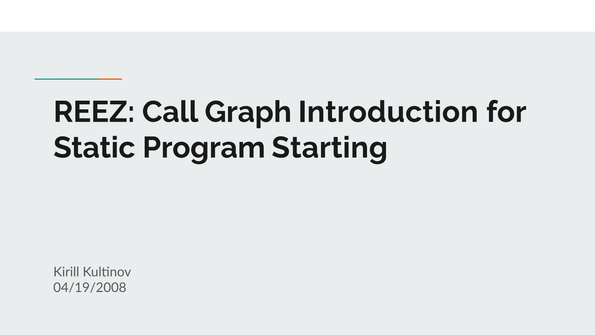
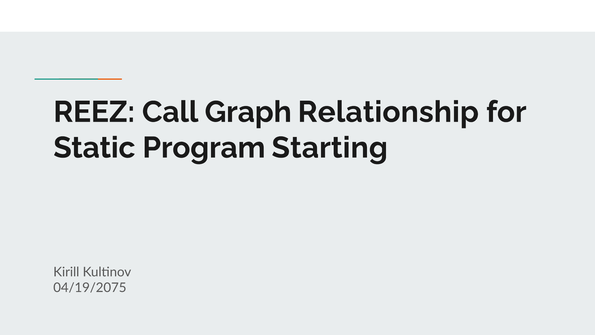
Introduction: Introduction -> Relationship (388, 112)
04/19/2008: 04/19/2008 -> 04/19/2075 (90, 288)
